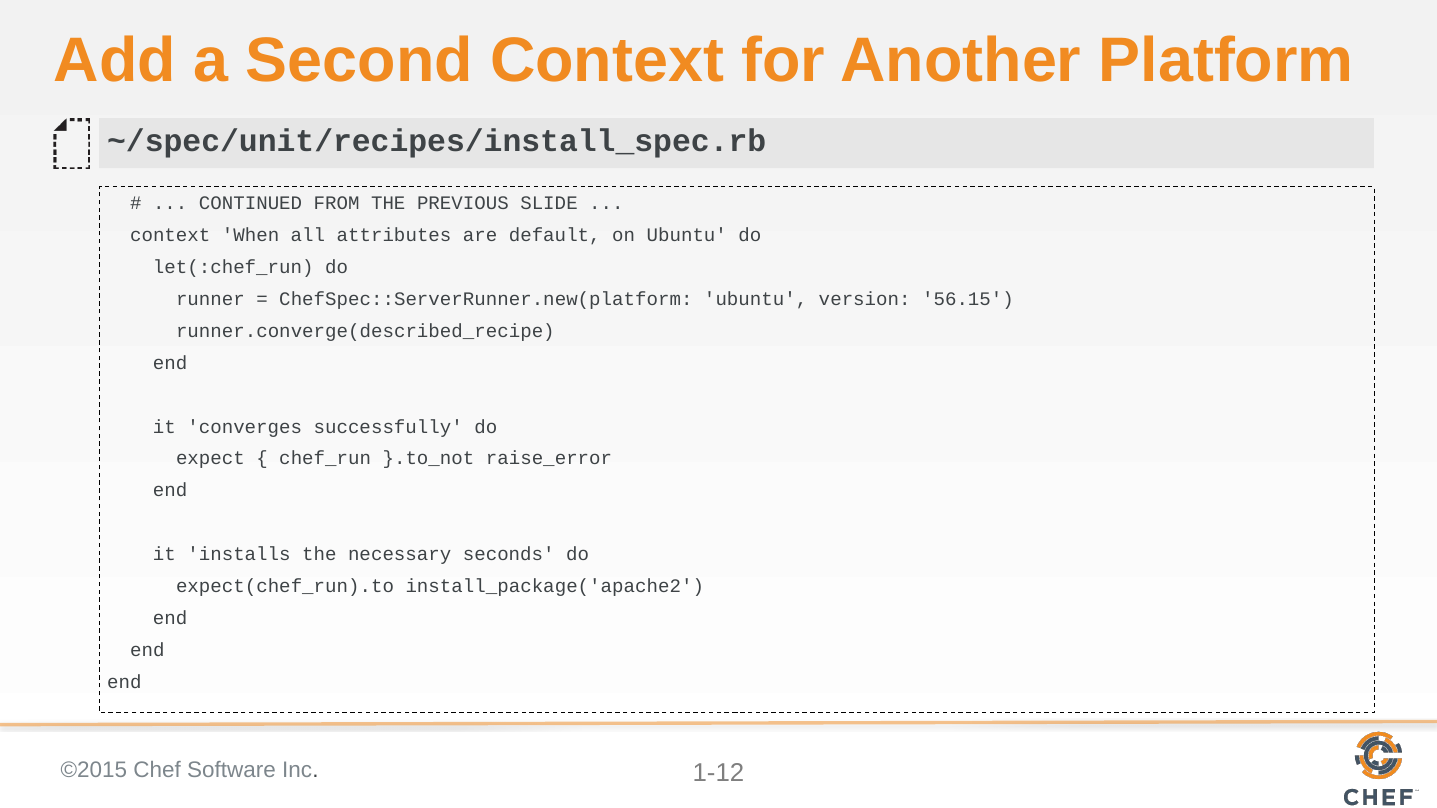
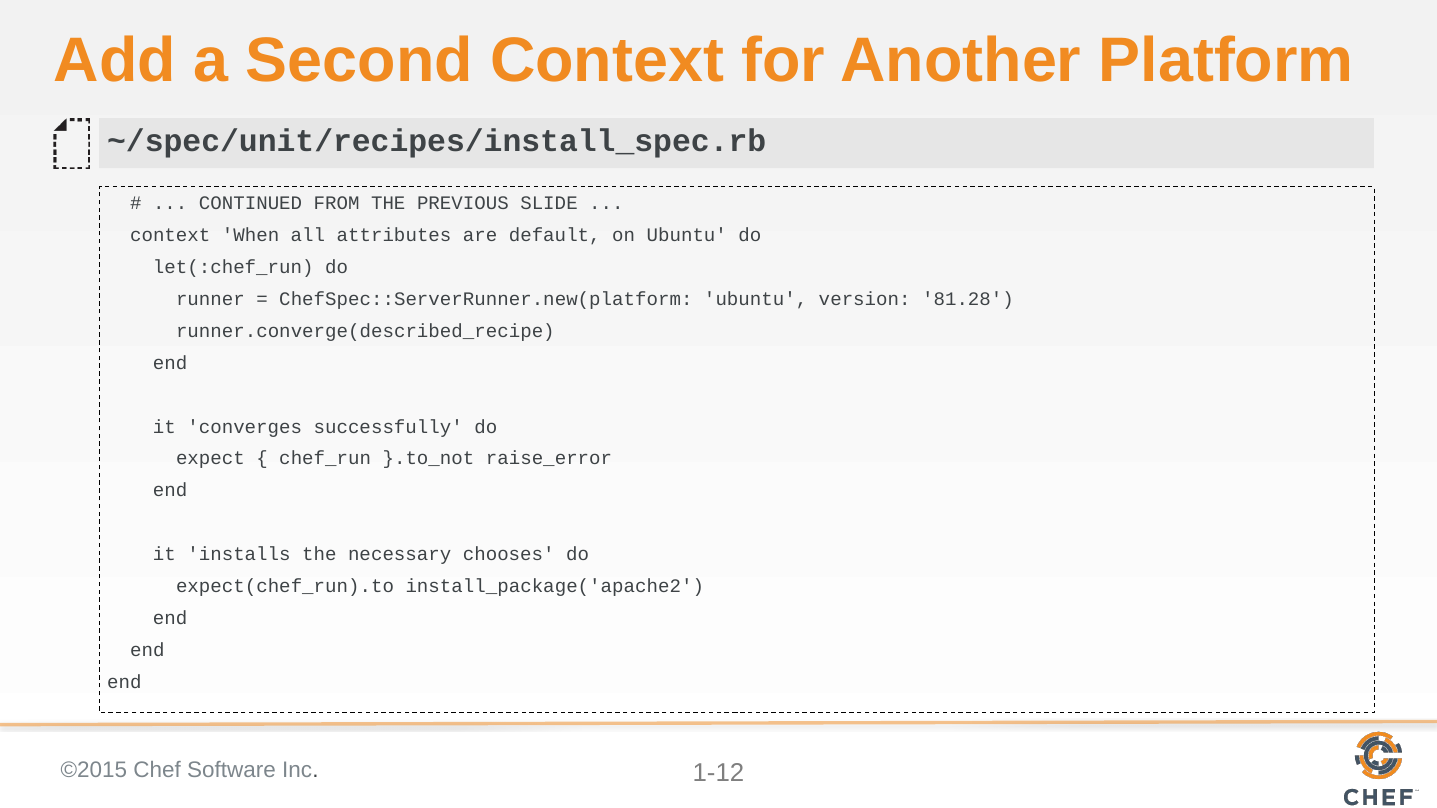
56.15: 56.15 -> 81.28 (968, 299)
seconds: seconds -> chooses (509, 554)
